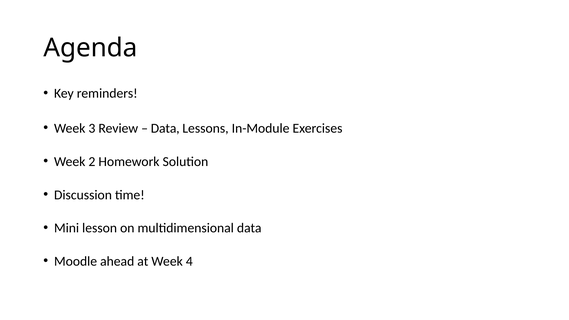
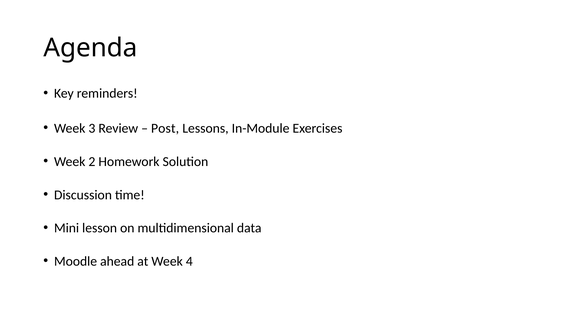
Data: Data -> Post (165, 128)
